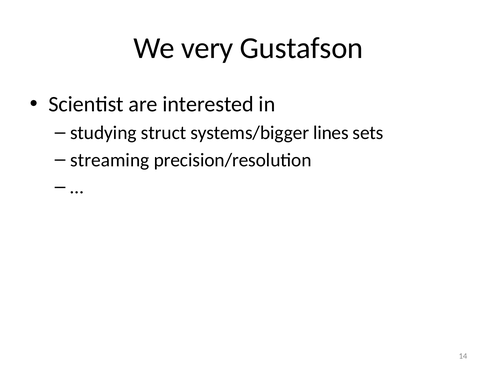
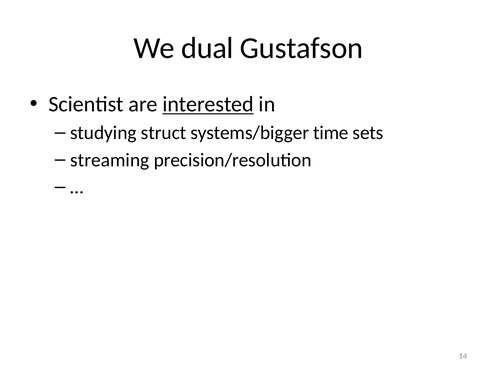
very: very -> dual (207, 48)
interested underline: none -> present (208, 104)
lines: lines -> time (331, 133)
